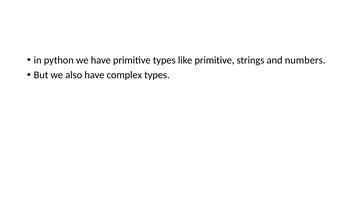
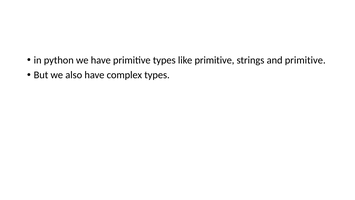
and numbers: numbers -> primitive (305, 60)
